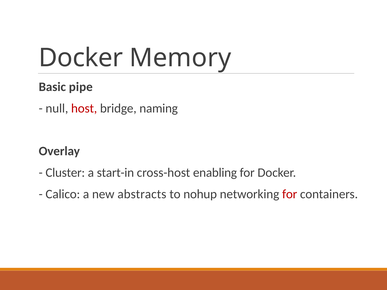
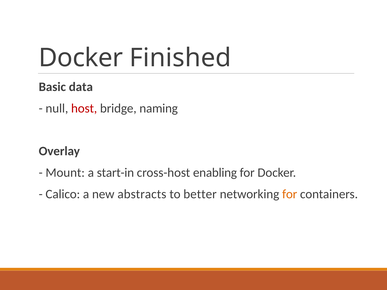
Memory: Memory -> Finished (180, 58)
pipe: pipe -> data (81, 87)
Cluster: Cluster -> Mount (65, 173)
nohup: nohup -> better (200, 194)
for colour: red -> orange (290, 194)
